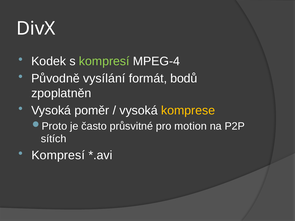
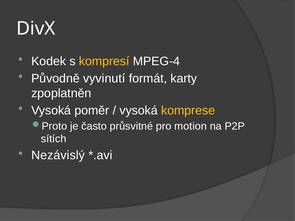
kompresí colour: light green -> yellow (104, 61)
vysílání: vysílání -> vyvinutí (104, 79)
bodů: bodů -> karty (184, 79)
Kompresí: Kompresí -> Nezávislý (58, 155)
